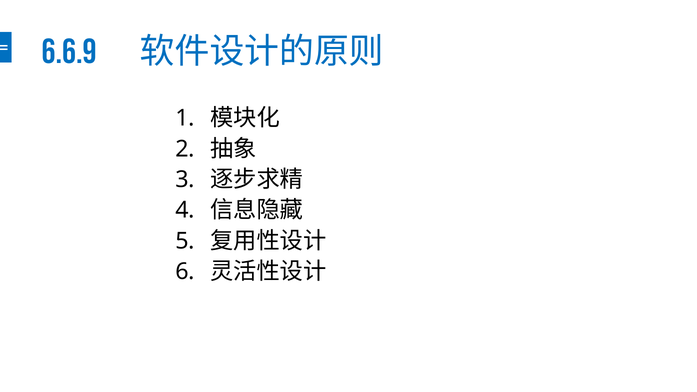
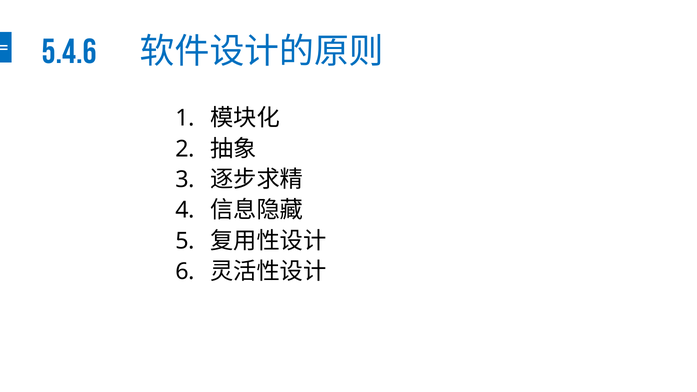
6.6.9: 6.6.9 -> 5.4.6 (69, 52)
